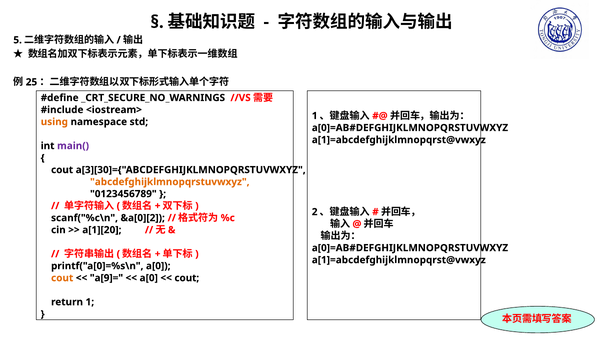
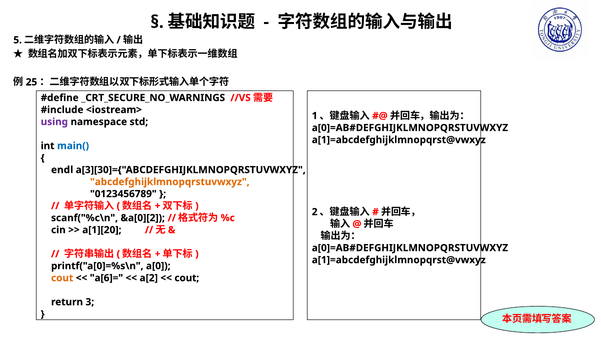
using colour: orange -> purple (54, 122)
main( colour: purple -> blue (73, 146)
cout: cout -> endl (62, 170)
a[9]=: a[9]= -> a[6]= (106, 278)
a[0: a[0 -> a[2 (149, 278)
return 1: 1 -> 3 (90, 302)
